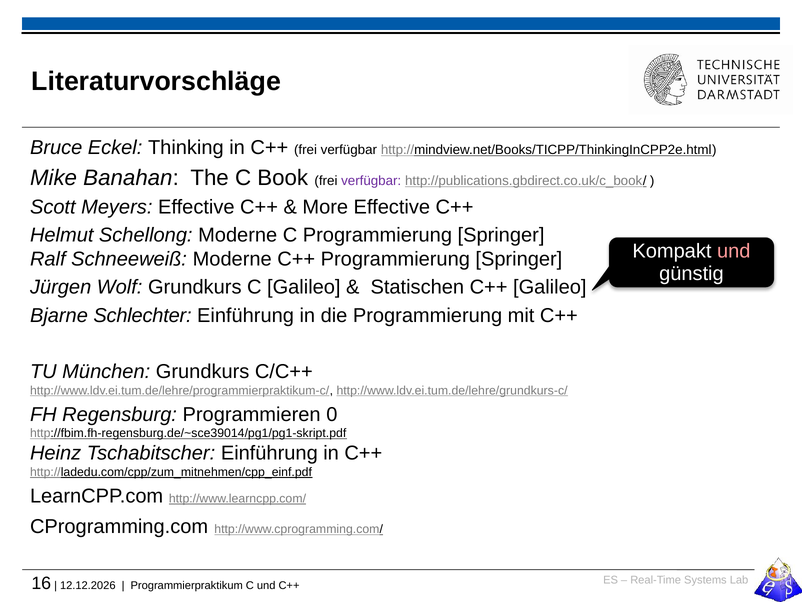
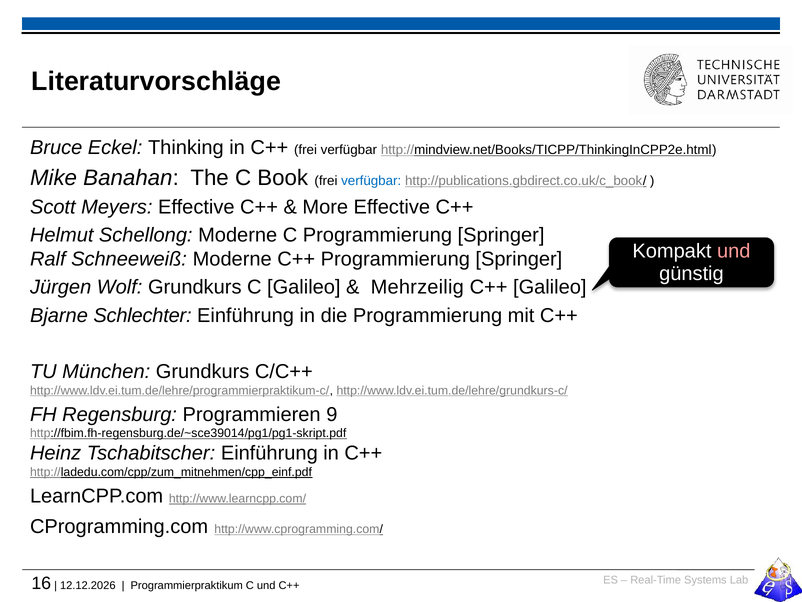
verfügbar colour: purple -> blue (371, 181)
Statischen: Statischen -> Mehrzeilig (417, 287)
0: 0 -> 9 (332, 414)
